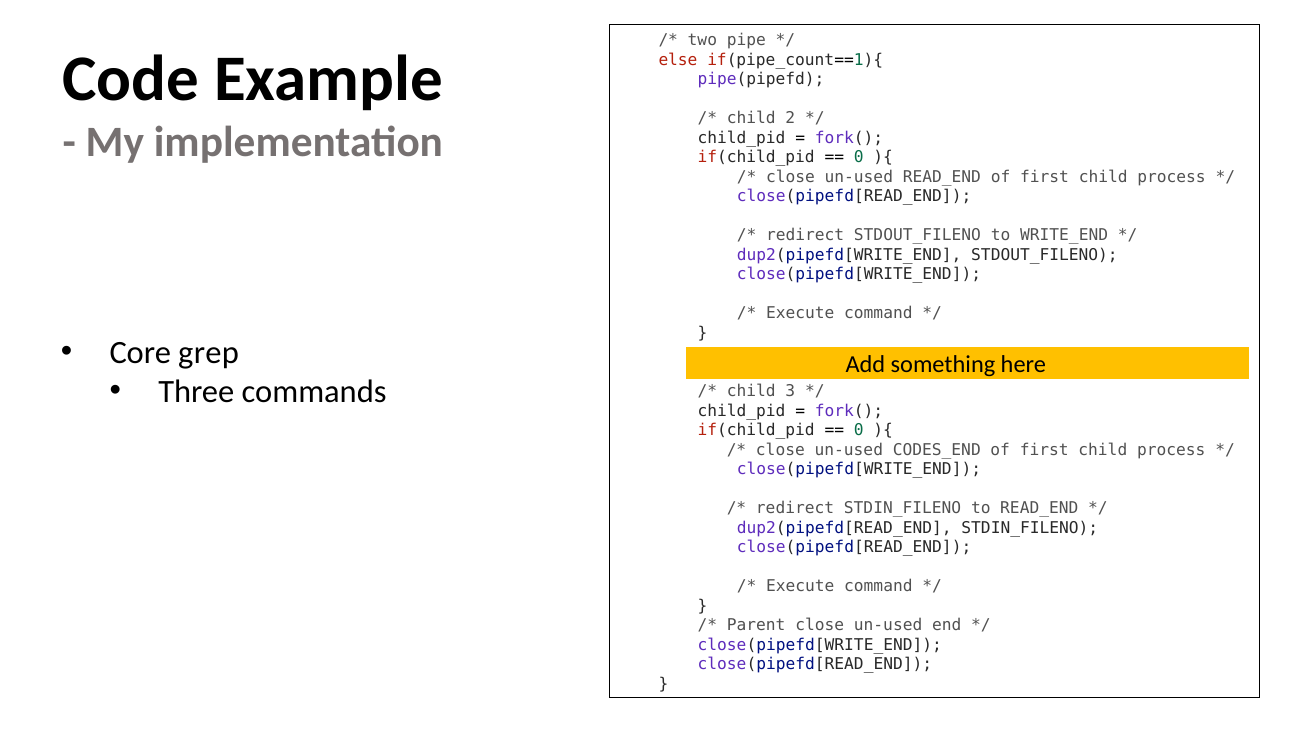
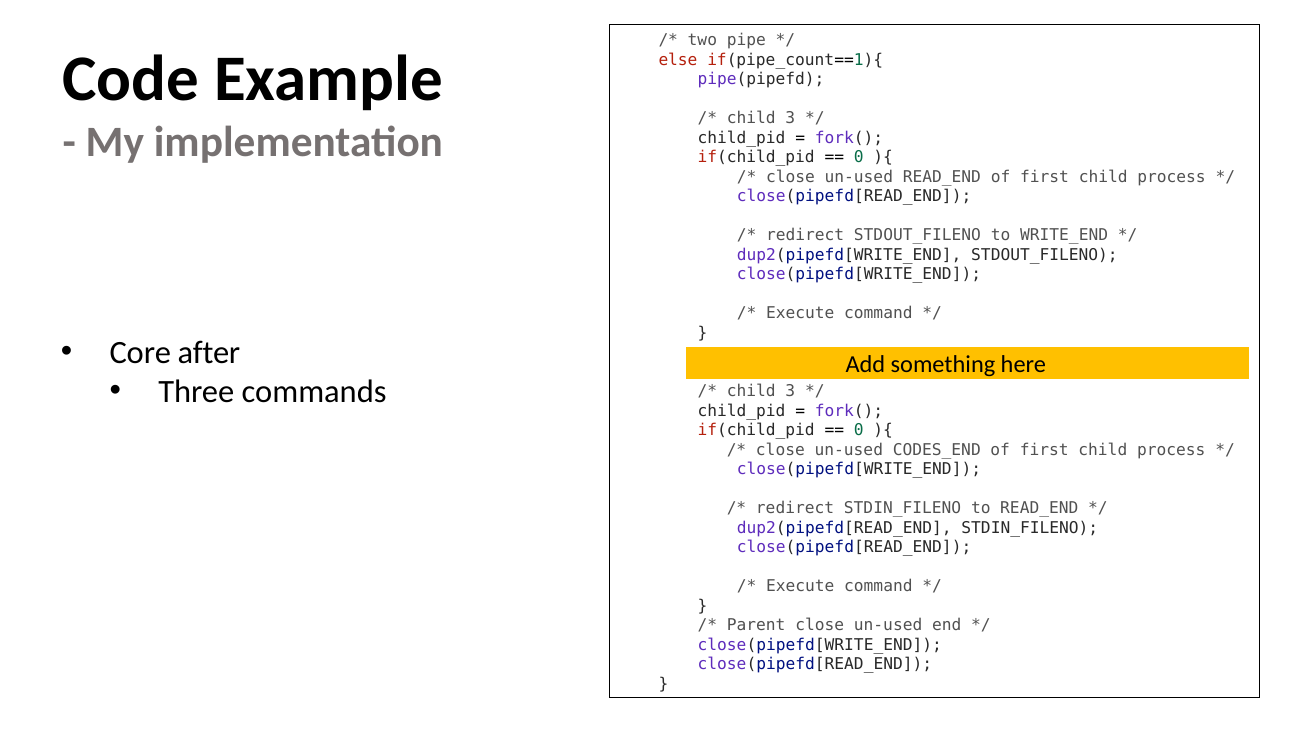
2: 2 -> 3 (790, 119)
grep: grep -> after (209, 353)
